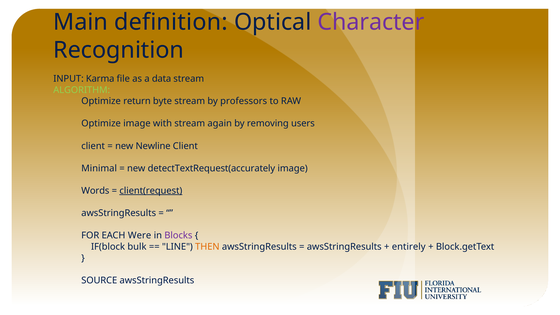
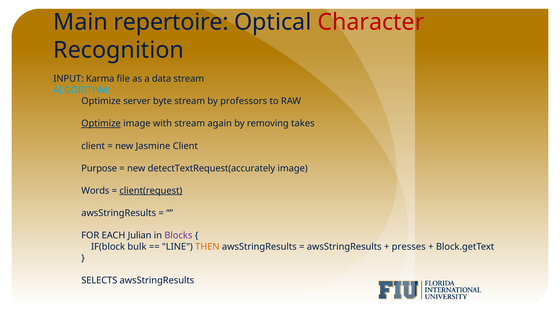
definition: definition -> repertoire (171, 22)
Character colour: purple -> red (371, 22)
ALGORITHM colour: light green -> light blue (82, 90)
return: return -> server (137, 101)
Optimize underline: none -> present (101, 124)
users: users -> takes (303, 124)
Newline: Newline -> Jasmine (153, 146)
Minimal: Minimal -> Purpose (99, 168)
Were: Were -> Julian (140, 236)
entirely: entirely -> presses (409, 247)
SOURCE: SOURCE -> SELECTS (99, 280)
